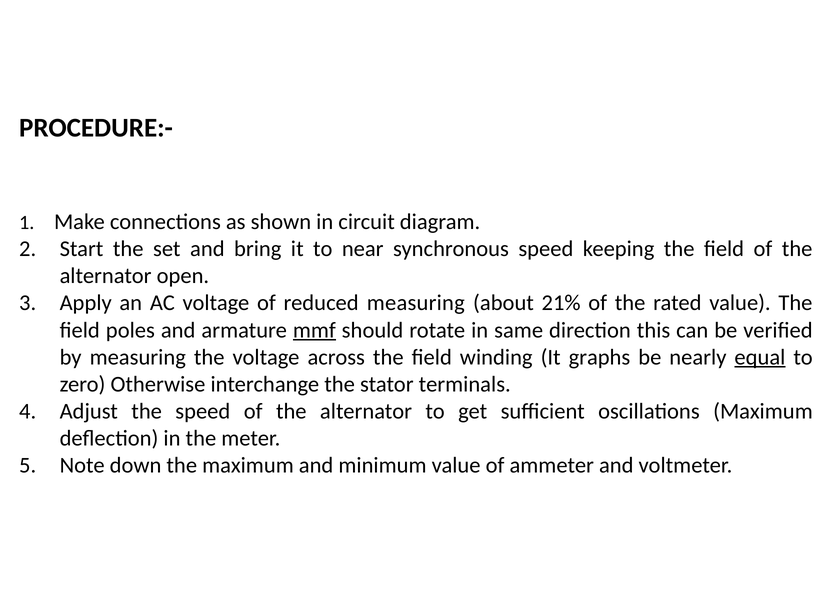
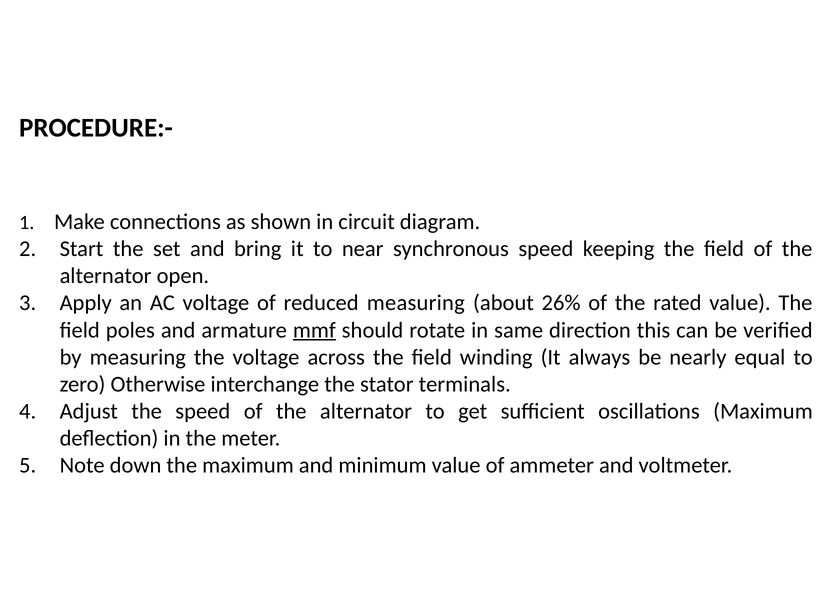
21%: 21% -> 26% (561, 303)
graphs: graphs -> always (599, 357)
equal underline: present -> none (760, 357)
